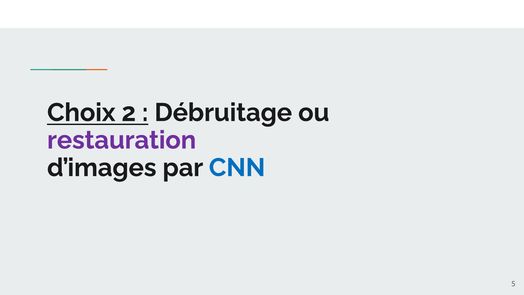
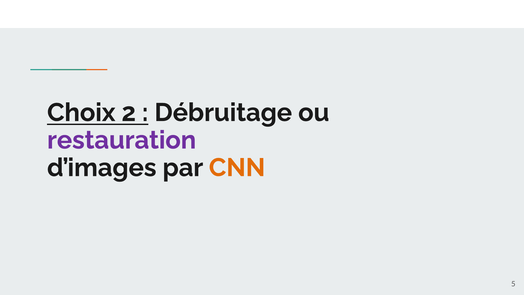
CNN colour: blue -> orange (237, 168)
